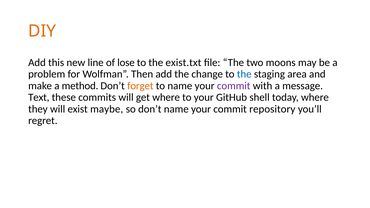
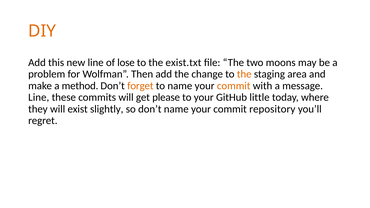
the colour: blue -> orange (244, 74)
commit colour: purple -> orange (234, 86)
Text: Text -> Line (39, 97)
get where: where -> please (166, 97)
shell: shell -> little (260, 97)
maybe: maybe -> slightly (107, 109)
